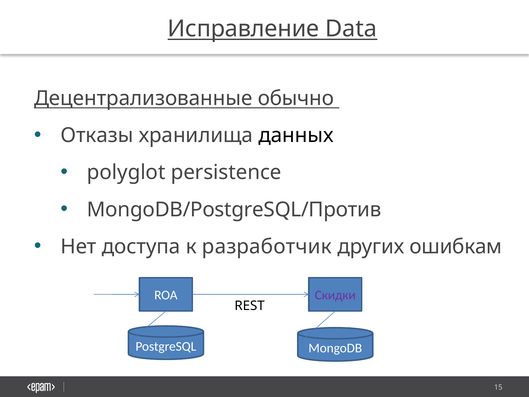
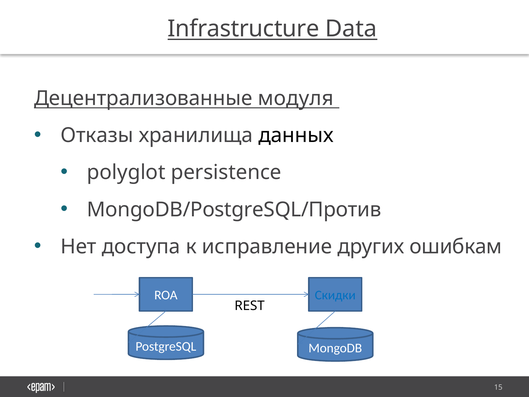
Исправление: Исправление -> Infrastructure (243, 29)
обычно: обычно -> модуля (296, 98)
разработчик: разработчик -> исправление (267, 246)
Скидки colour: purple -> blue (335, 295)
